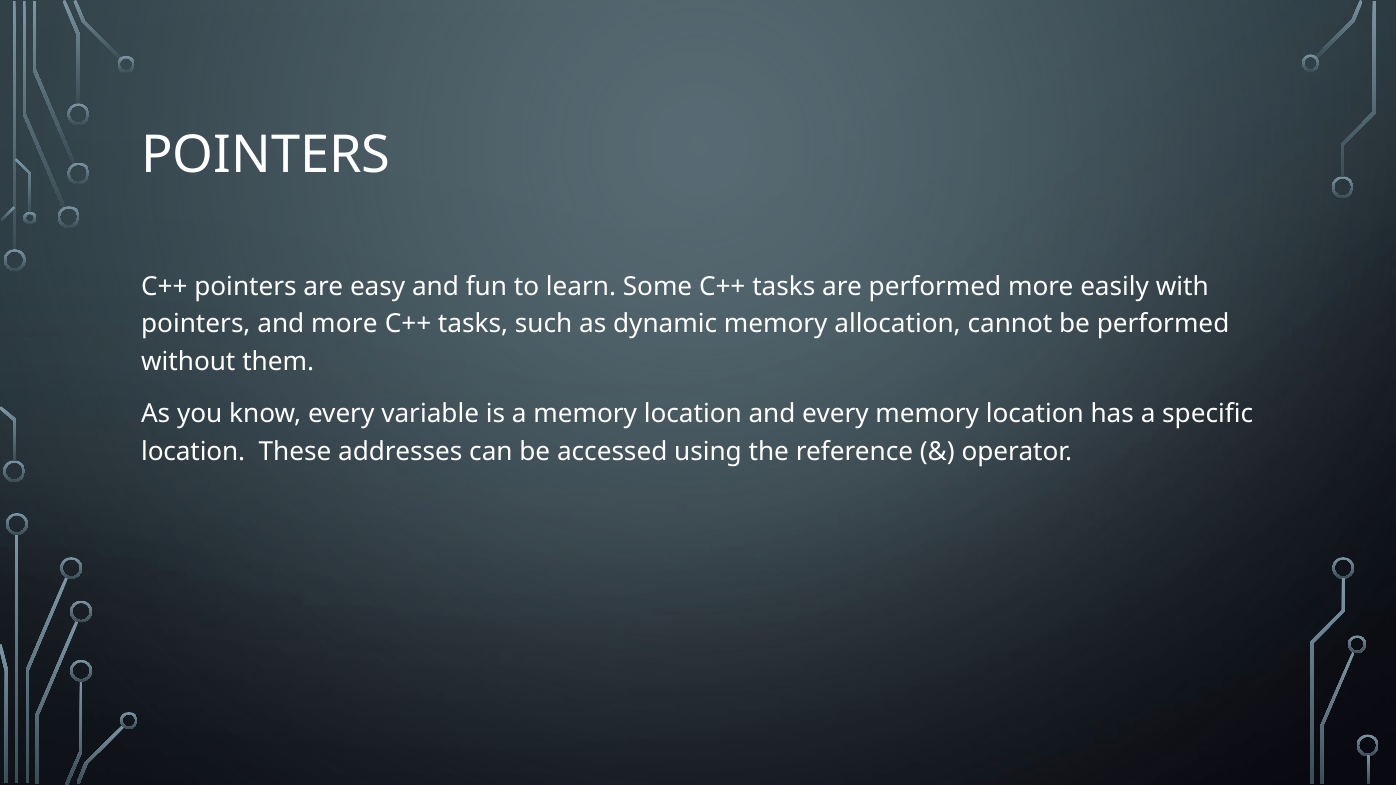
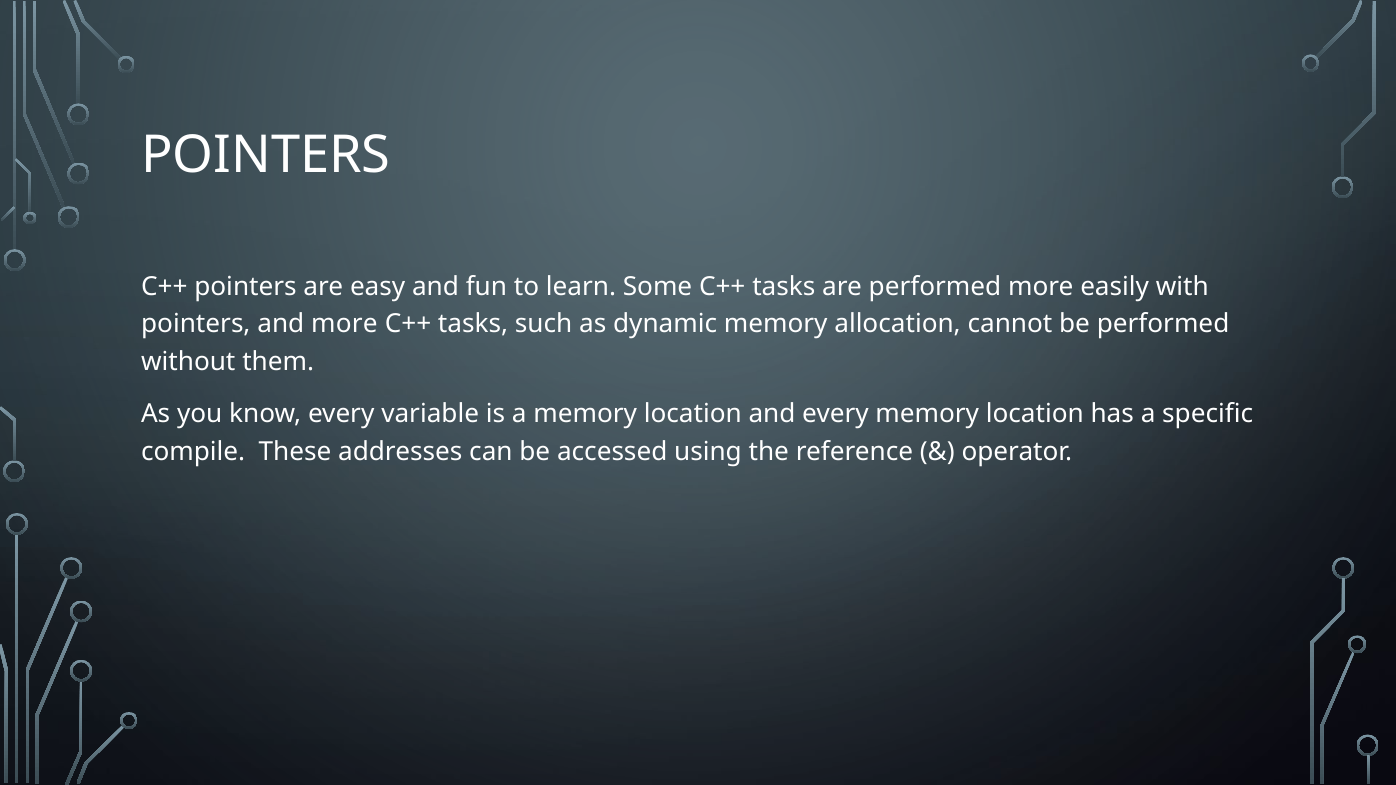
location: location -> compile (193, 452)
